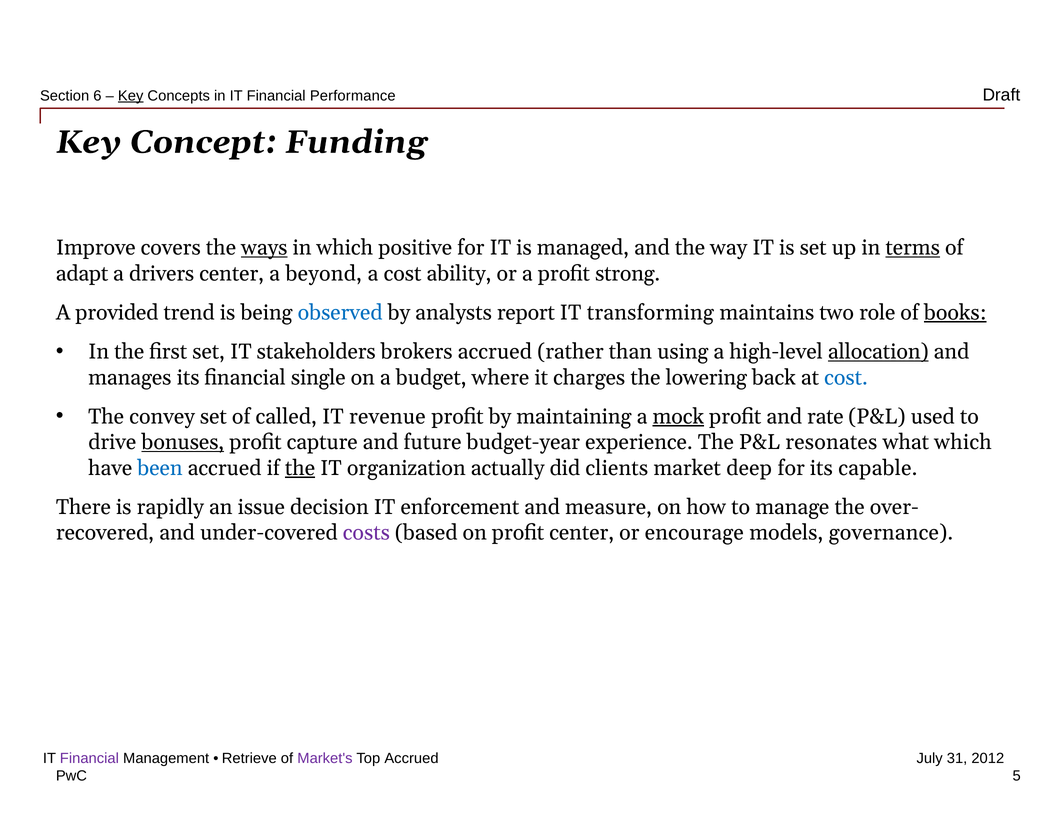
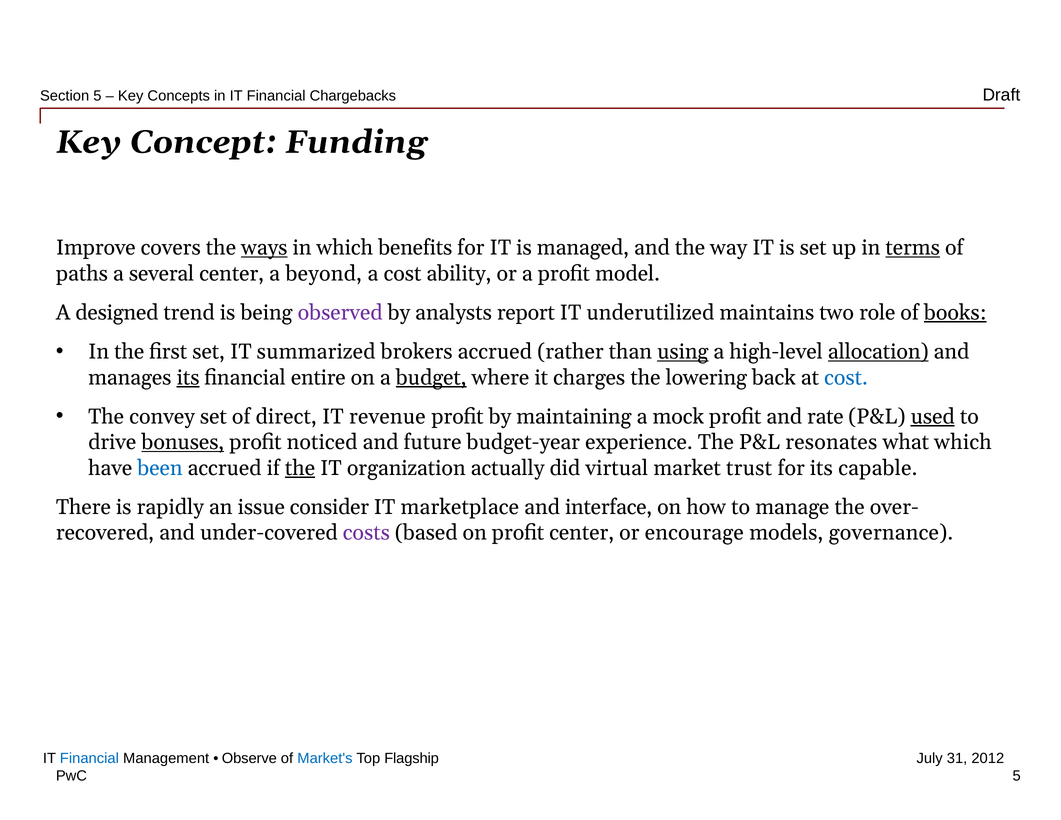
Section 6: 6 -> 5 (97, 96)
Key underline: present -> none (131, 96)
Performance: Performance -> Chargebacks (353, 96)
positive: positive -> benefits (415, 248)
adapt: adapt -> paths (82, 273)
drivers: drivers -> several (162, 273)
strong: strong -> model (628, 273)
provided: provided -> designed (117, 313)
observed colour: blue -> purple (340, 313)
transforming: transforming -> underutilized (650, 313)
stakeholders: stakeholders -> summarized (316, 352)
using underline: none -> present (683, 352)
its underline: none -> present (188, 377)
single: single -> entire (318, 377)
budget underline: none -> present (431, 377)
called: called -> direct (286, 417)
mock underline: present -> none (678, 417)
used underline: none -> present (933, 417)
capture: capture -> noticed (322, 442)
clients: clients -> virtual (617, 468)
deep: deep -> trust (749, 468)
decision: decision -> consider (329, 507)
enforcement: enforcement -> marketplace (460, 507)
measure: measure -> interface (609, 507)
Financial colour: purple -> blue (89, 758)
Retrieve: Retrieve -> Observe (249, 758)
Market's colour: purple -> blue (325, 758)
Top Accrued: Accrued -> Flagship (412, 758)
